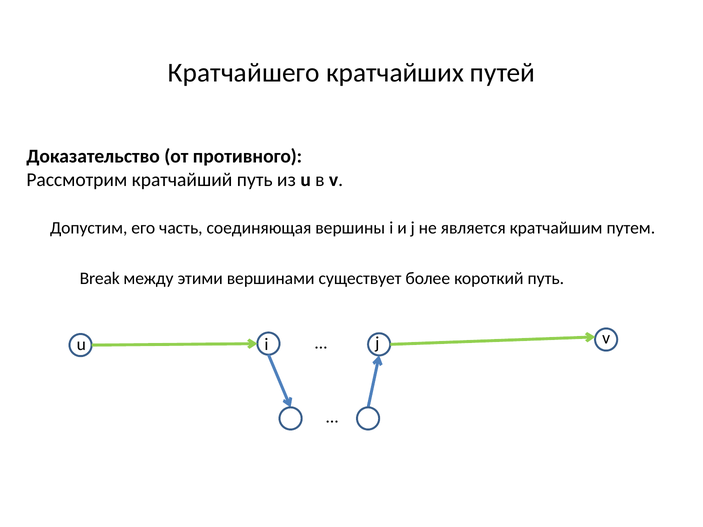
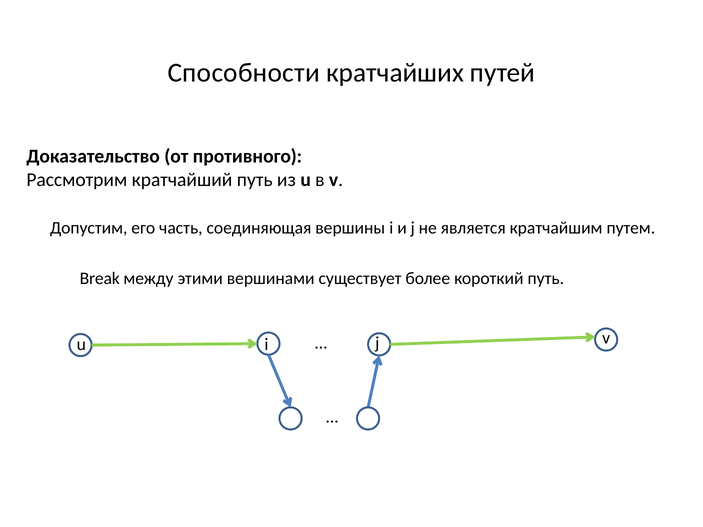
Кратчайшего: Кратчайшего -> Способности (244, 73)
